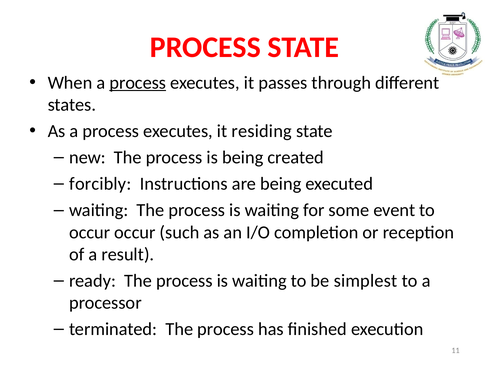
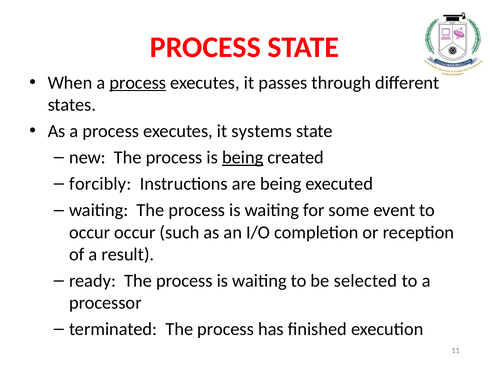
residing: residing -> systems (262, 131)
being underline: none -> present (243, 157)
simplest: simplest -> selected (365, 281)
